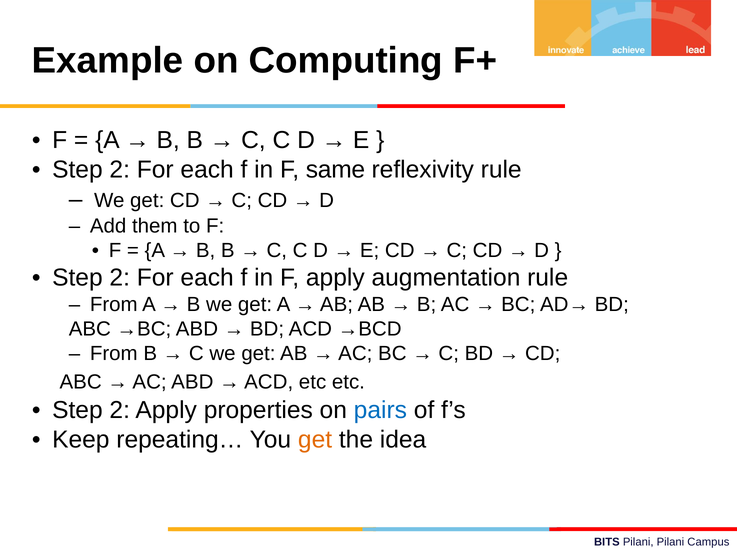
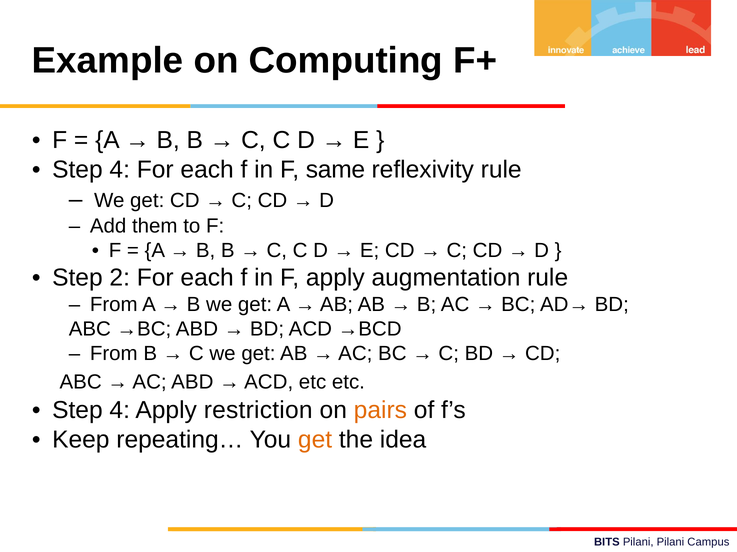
2: 2 -> 4 (120, 170)
2: 2 -> 4 (120, 411)
properties: properties -> restriction (258, 411)
pairs colour: blue -> orange (380, 411)
